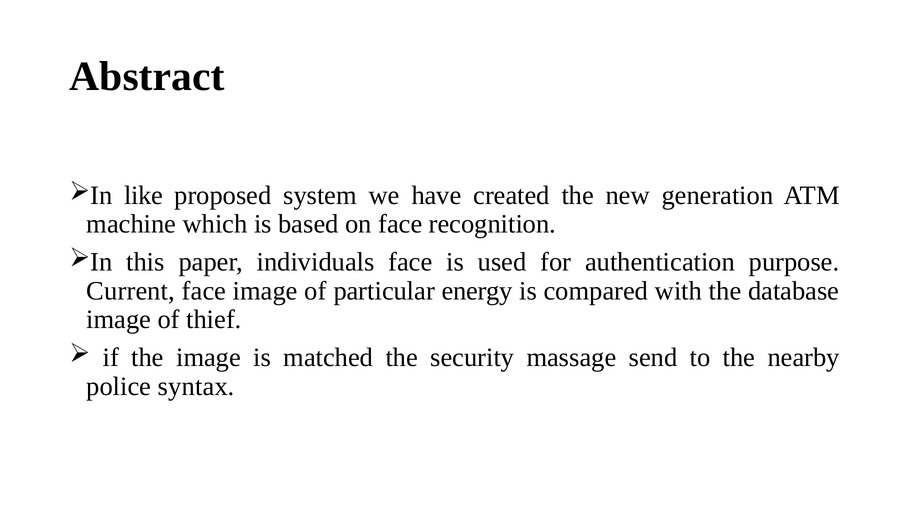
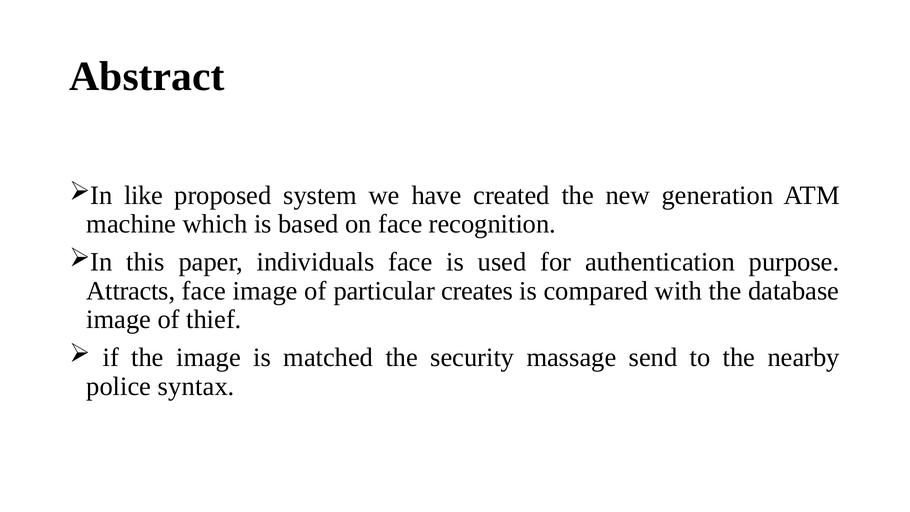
Current: Current -> Attracts (131, 291)
energy: energy -> creates (477, 291)
